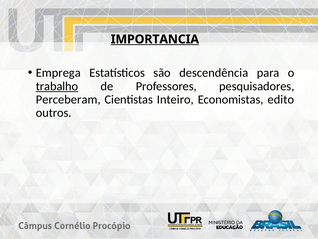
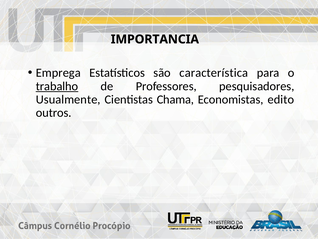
IMPORTANCIA underline: present -> none (155, 39)
descendência: descendência -> característica (214, 73)
Perceberam: Perceberam -> Usualmente (68, 99)
Inteiro: Inteiro -> Chama (175, 99)
